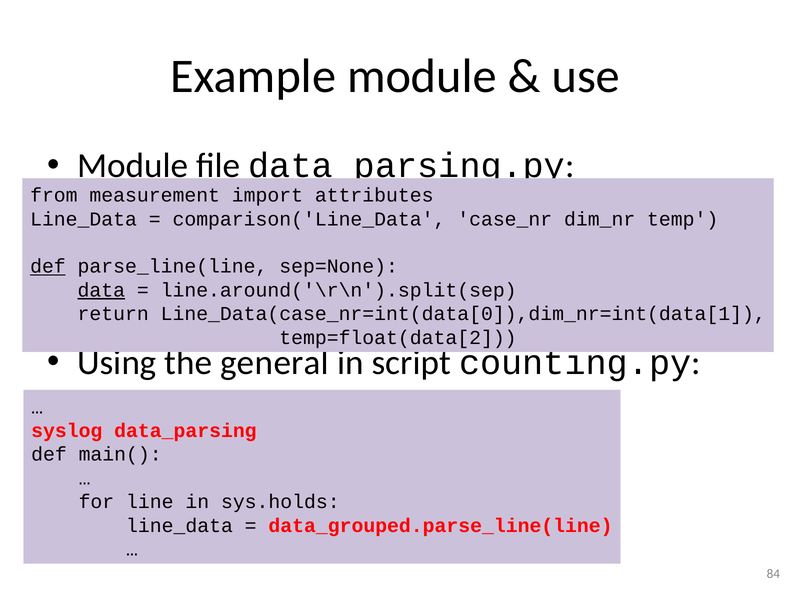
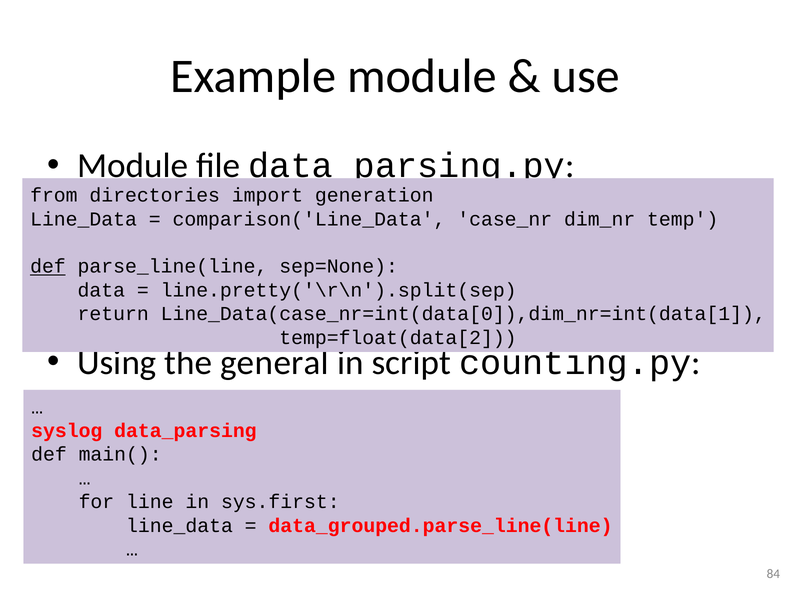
measurement: measurement -> directories (155, 195)
attributes: attributes -> generation (374, 195)
data underline: present -> none (101, 290)
line.around('\r\n').split(sep: line.around('\r\n').split(sep -> line.pretty('\r\n').split(sep (339, 290)
sys.holds: sys.holds -> sys.first (280, 502)
